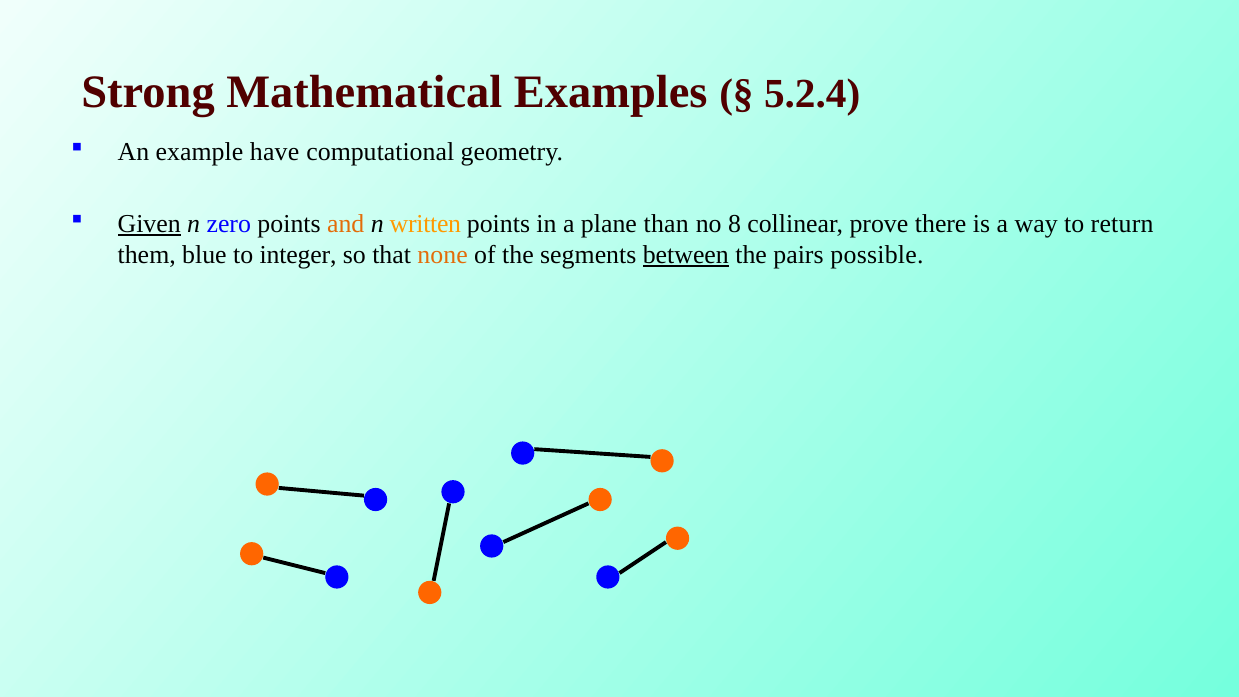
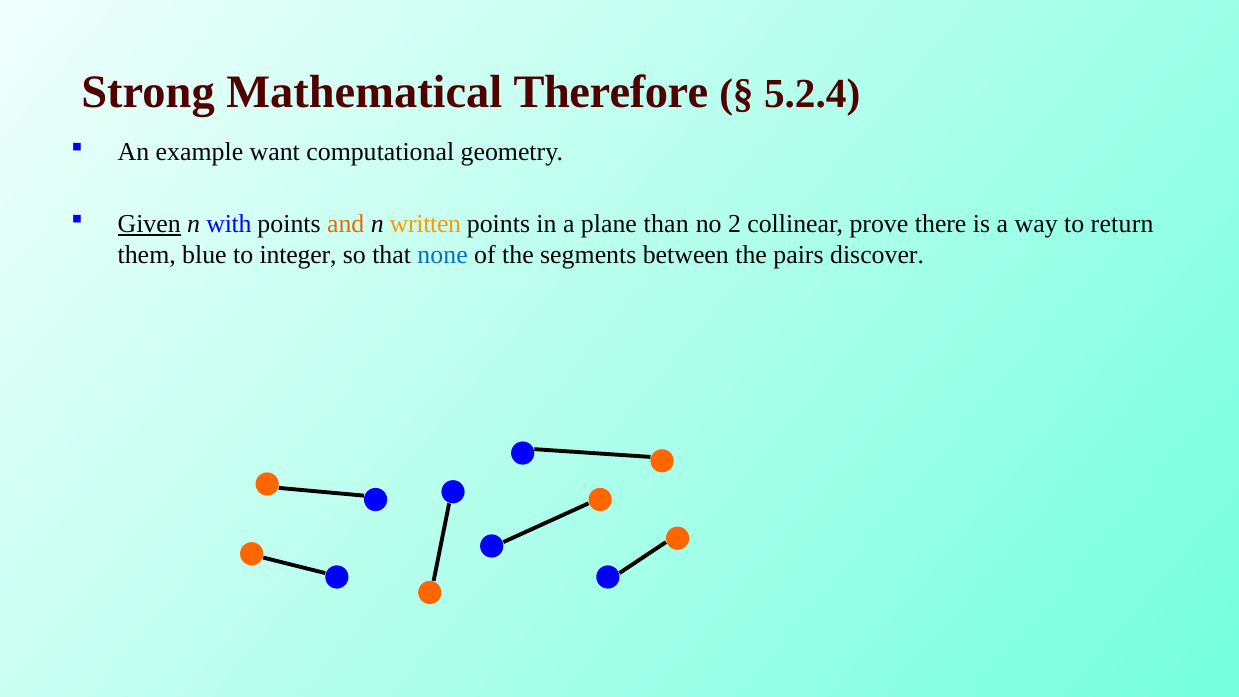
Examples: Examples -> Therefore (611, 92)
have: have -> want (275, 152)
zero: zero -> with (229, 224)
8: 8 -> 2 (735, 224)
none colour: orange -> blue (443, 255)
between underline: present -> none (686, 255)
possible: possible -> discover (877, 255)
